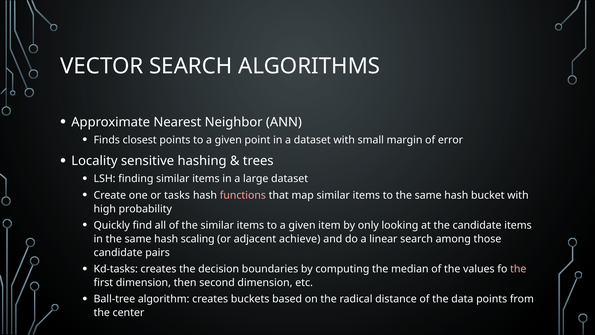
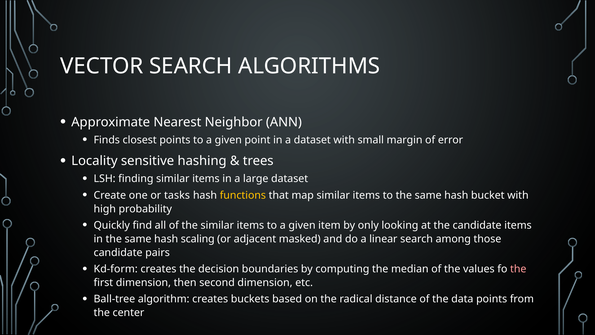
functions colour: pink -> yellow (243, 195)
achieve: achieve -> masked (300, 239)
Kd-tasks: Kd-tasks -> Kd-form (116, 269)
